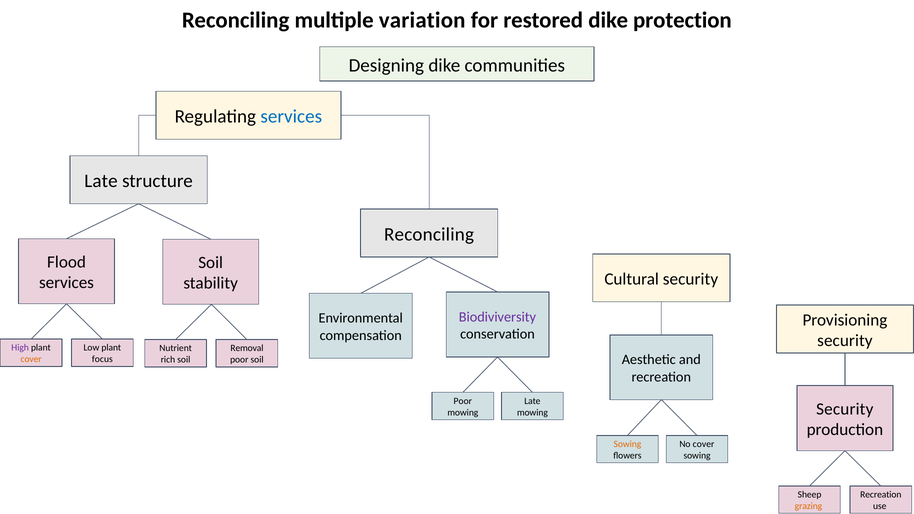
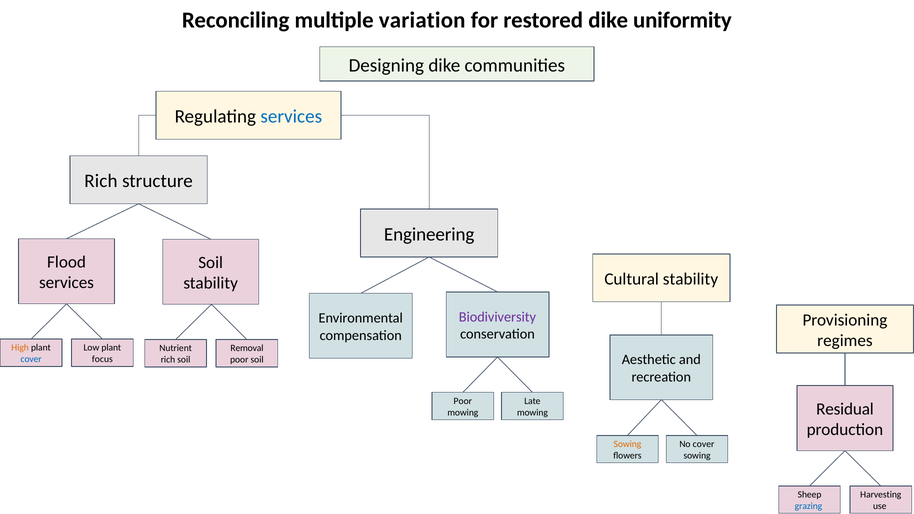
protection: protection -> uniformity (682, 20)
Late: Late -> Rich (101, 181)
Reconciling: Reconciling -> Engineering (429, 234)
Cultural security: security -> stability (690, 279)
security: security -> regimes (845, 341)
High colour: purple -> orange (20, 348)
cover colour: orange -> blue (31, 359)
Security: Security -> Residual (845, 409)
Recreation: Recreation -> Harvesting (881, 495)
grazing colour: orange -> blue (808, 506)
